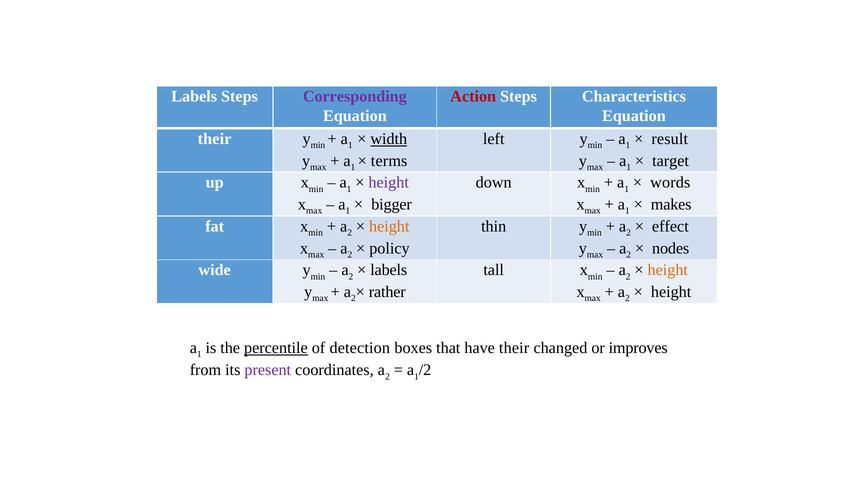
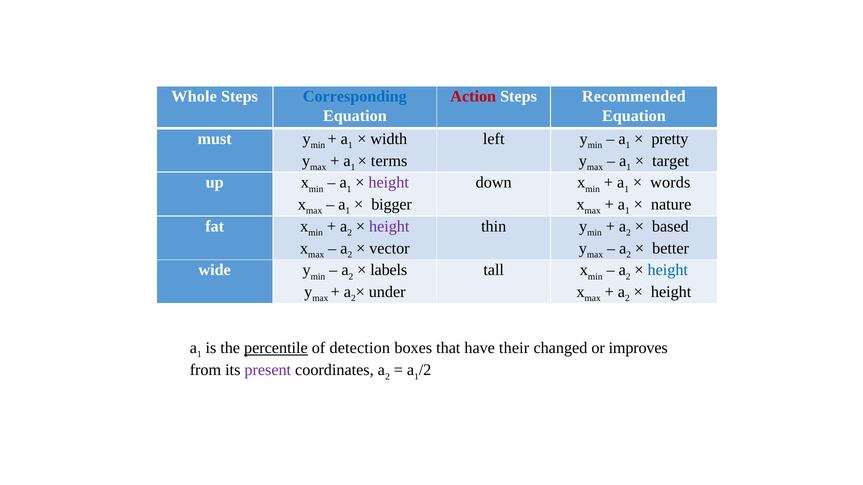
Labels: Labels -> Whole (194, 97)
Corresponding colour: purple -> blue (355, 97)
Characteristics: Characteristics -> Recommended (634, 97)
their: their -> must (215, 139)
width underline: present -> none (389, 139)
result: result -> pretty (670, 139)
makes: makes -> nature (671, 205)
height colour: orange -> purple (389, 227)
effect: effect -> based (670, 227)
policy: policy -> vector (389, 248)
nodes: nodes -> better (671, 248)
height colour: orange -> blue (668, 270)
rather: rather -> under (387, 292)
